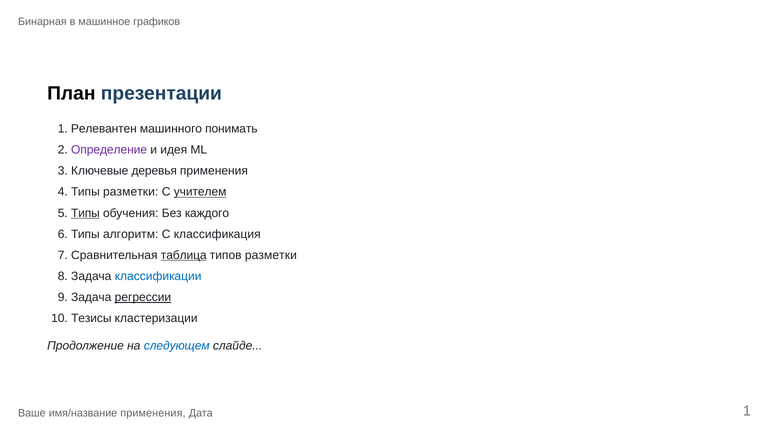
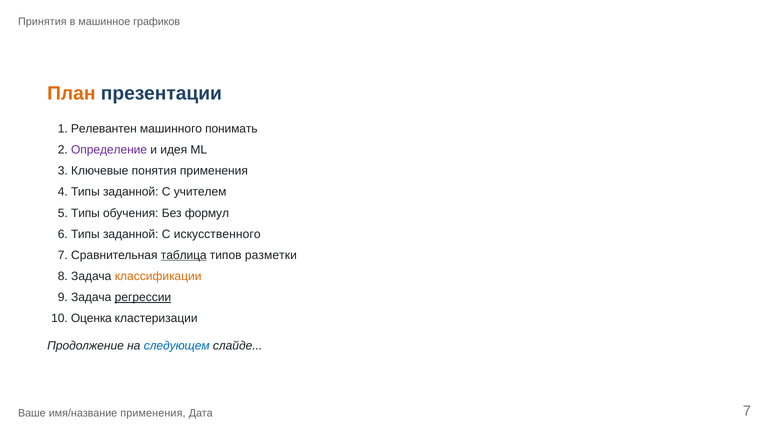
Бинарная: Бинарная -> Принятия (42, 21)
План colour: black -> orange (71, 93)
деревья: деревья -> понятия (154, 171)
4 Типы разметки: разметки -> заданной (131, 192)
учителем underline: present -> none (200, 192)
Типы underline: present -> none (85, 213)
каждого: каждого -> формул (207, 213)
6 Типы алгоритм: алгоритм -> заданной (131, 234)
классификация: классификация -> искусственного (217, 234)
классификации colour: blue -> orange (158, 276)
Тезисы: Тезисы -> Оценка (91, 318)
Дата 1: 1 -> 7 (747, 411)
